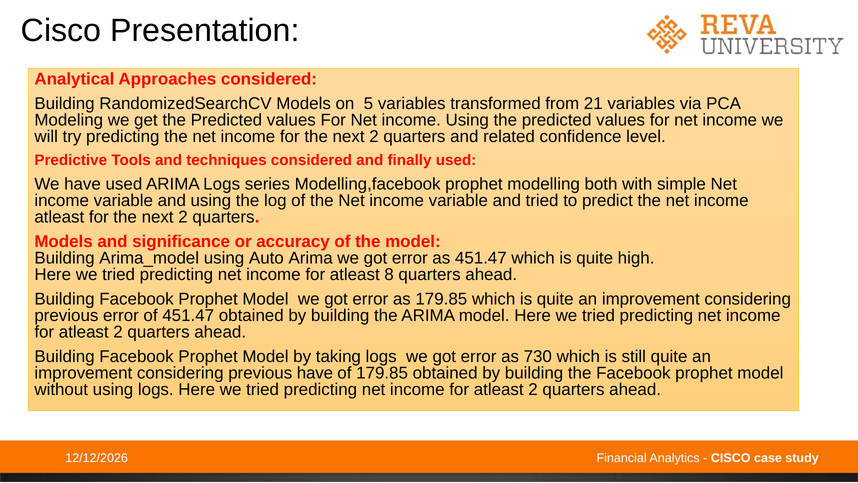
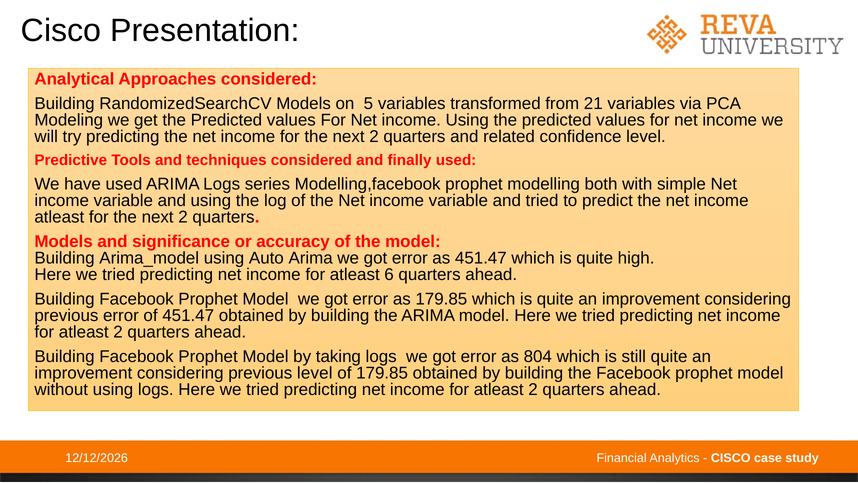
8: 8 -> 6 (389, 274)
730: 730 -> 804 (538, 356)
previous have: have -> level (315, 373)
